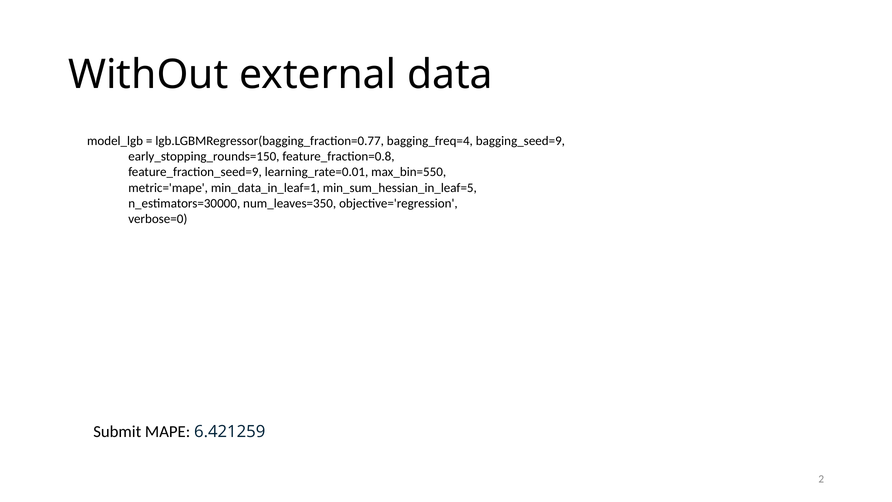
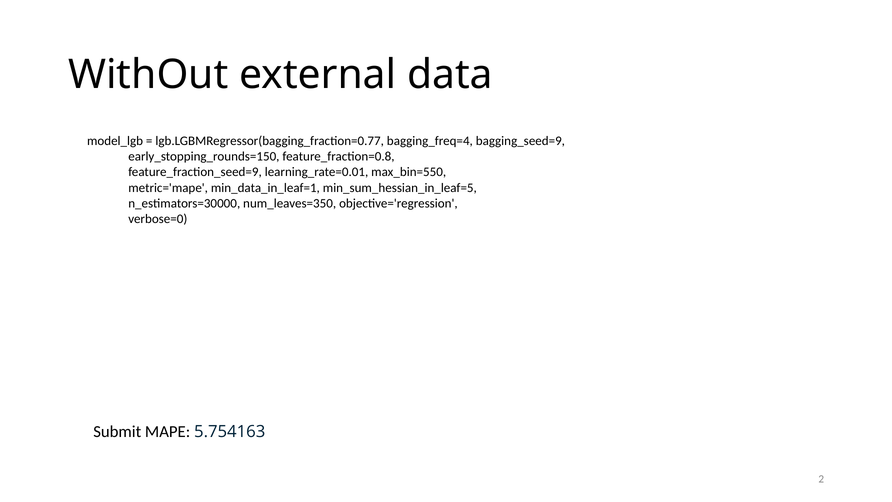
6.421259: 6.421259 -> 5.754163 (230, 431)
